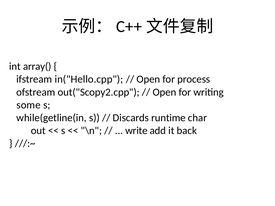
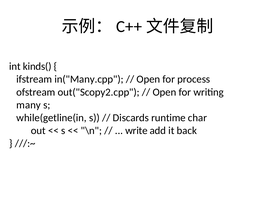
array(: array( -> kinds( (37, 67)
in("Hello.cpp: in("Hello.cpp -> in("Many.cpp (89, 79)
some: some -> many (29, 105)
